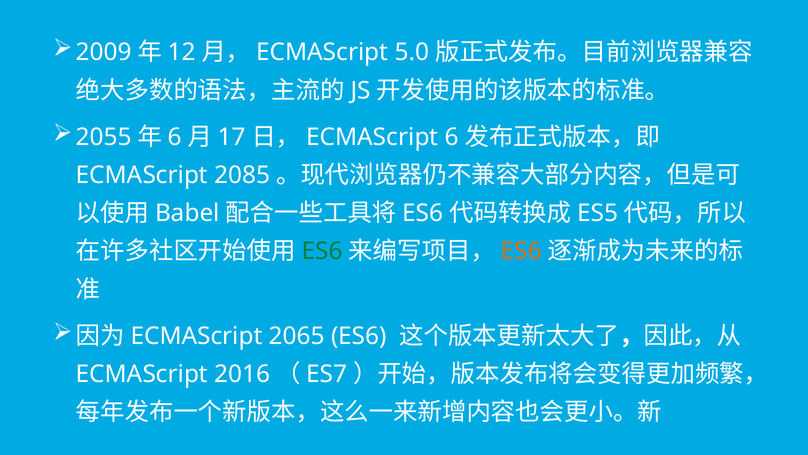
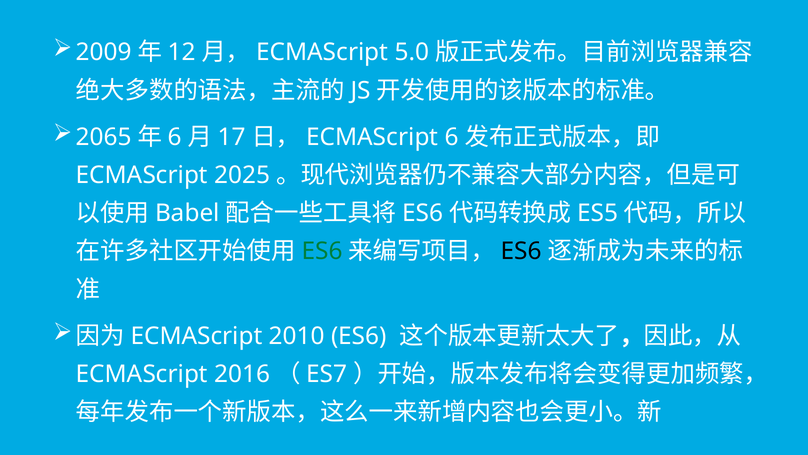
2055: 2055 -> 2065 (104, 137)
2085: 2085 -> 2025 (242, 175)
ES6 colour: orange -> black (521, 251)
2065: 2065 -> 2010 (297, 336)
